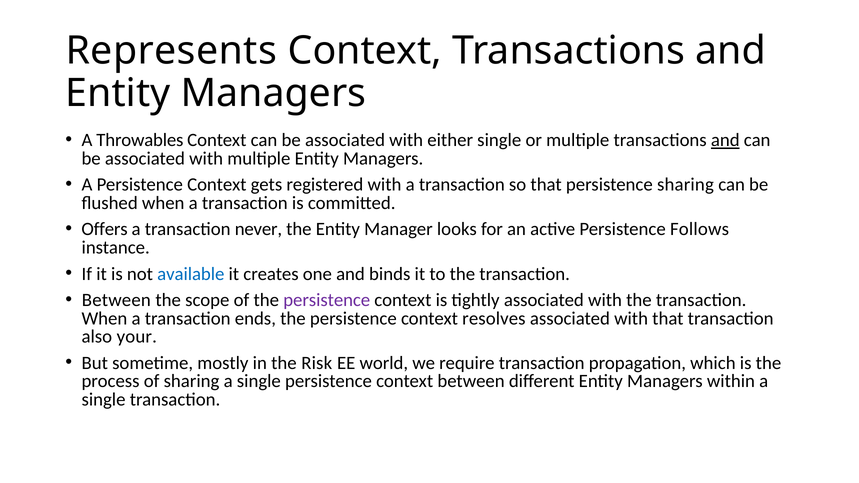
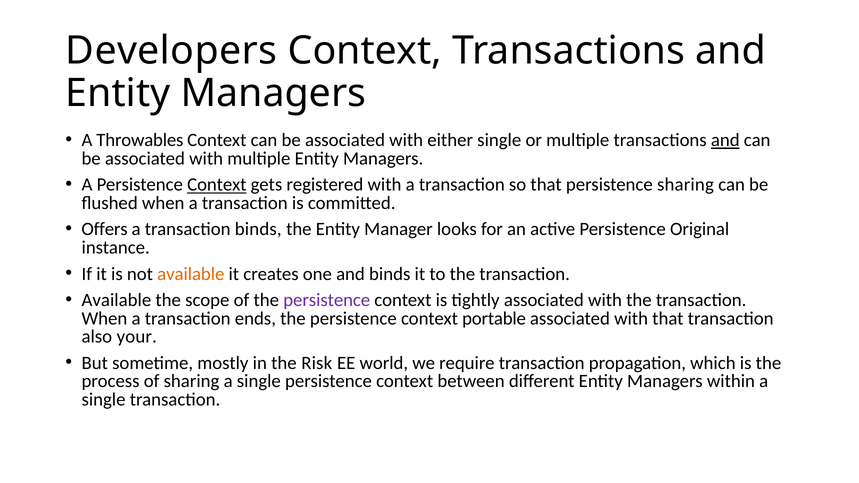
Represents: Represents -> Developers (171, 51)
Context underline: none -> present (217, 185)
transaction never: never -> binds (258, 229)
Follows: Follows -> Original (700, 229)
available colour: blue -> orange (191, 274)
Between: Between -> Available (116, 300)
resolves: resolves -> portable (494, 319)
